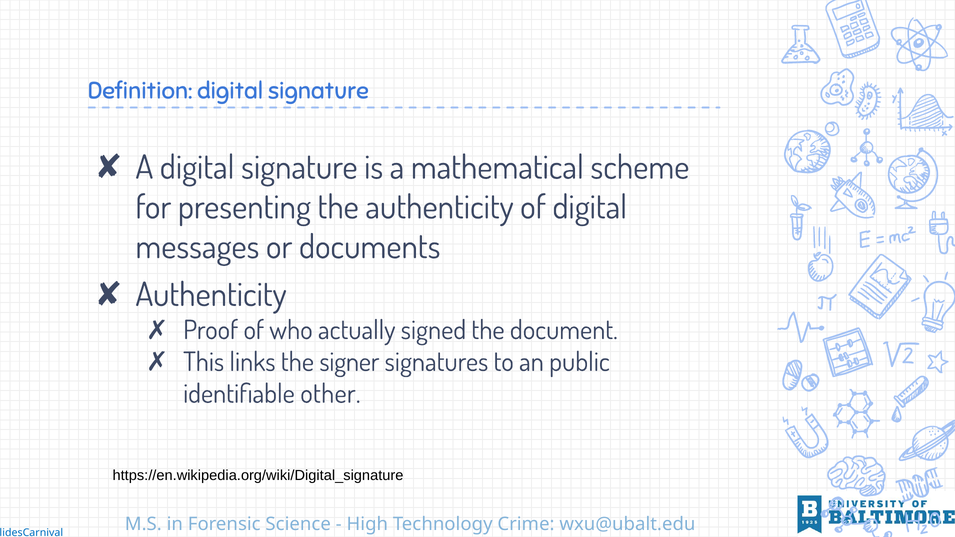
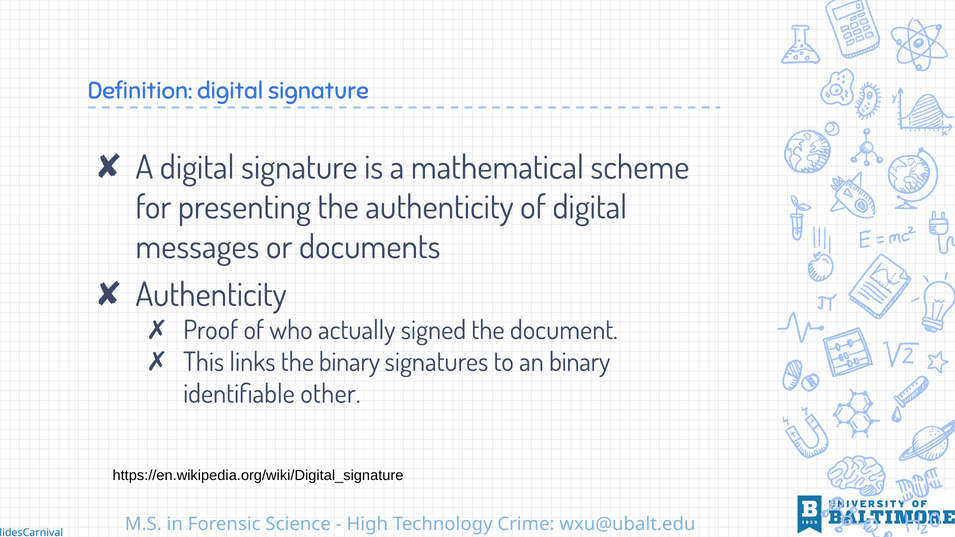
the signer: signer -> binary (349, 362)
an public: public -> binary (580, 362)
